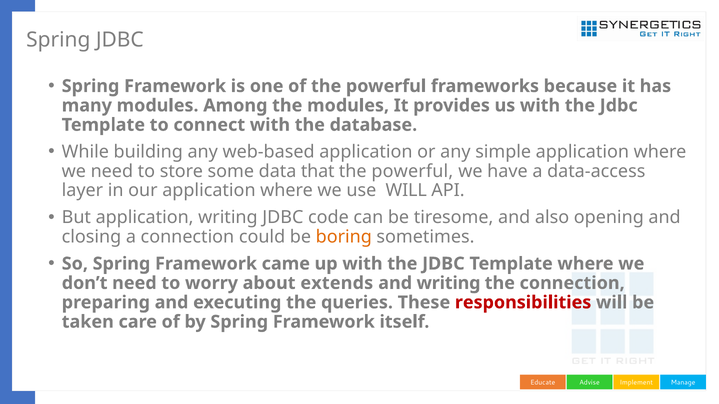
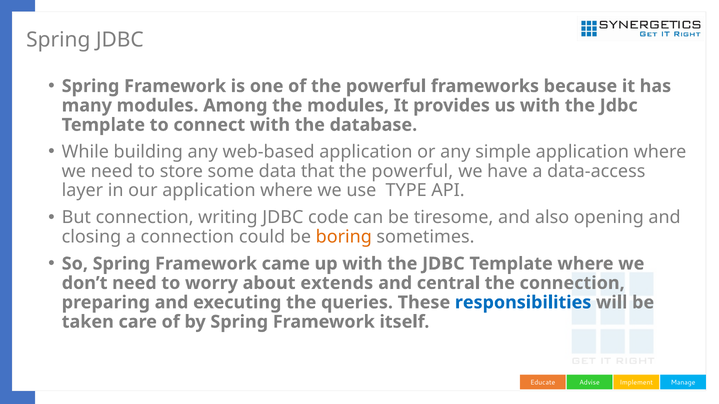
use WILL: WILL -> TYPE (406, 191)
But application: application -> connection (145, 218)
and writing: writing -> central (448, 283)
responsibilities colour: red -> blue (523, 303)
